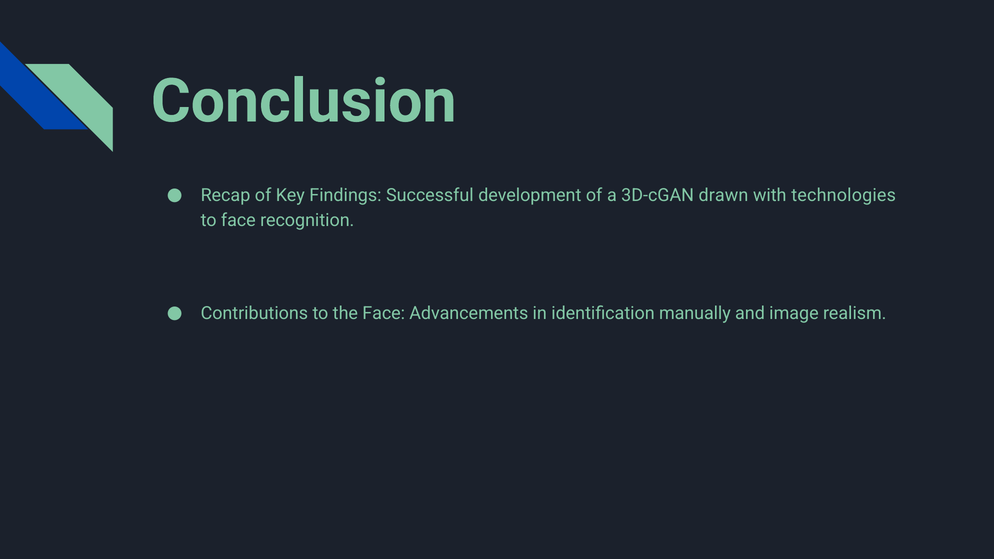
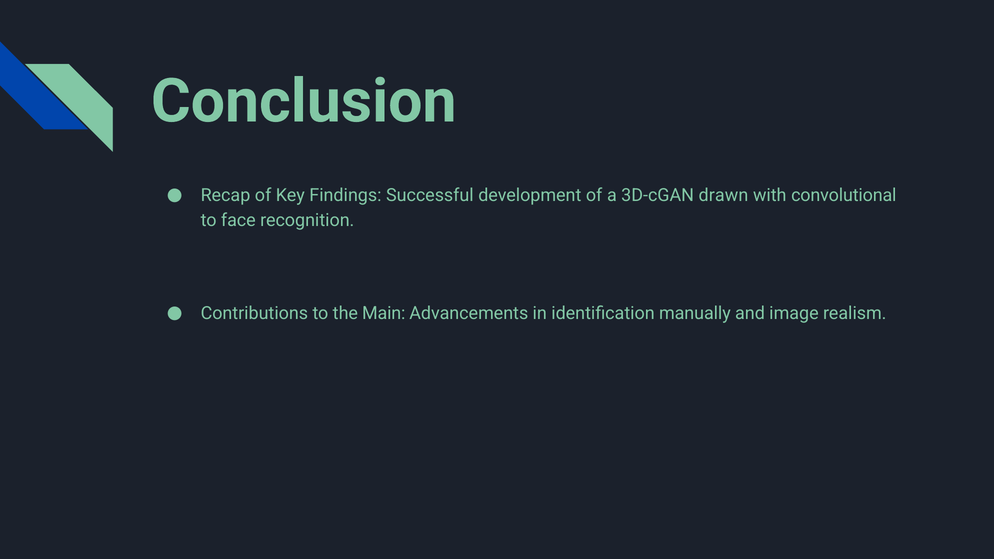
technologies: technologies -> convolutional (844, 195)
the Face: Face -> Main (384, 314)
